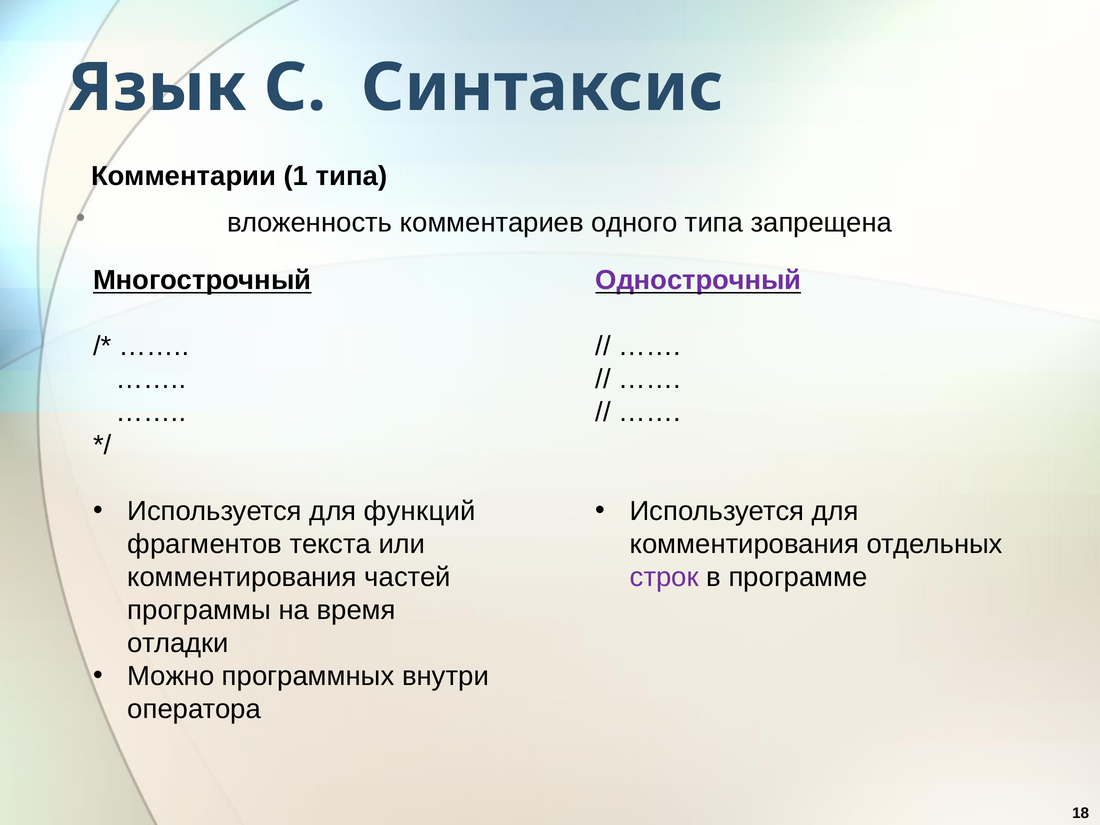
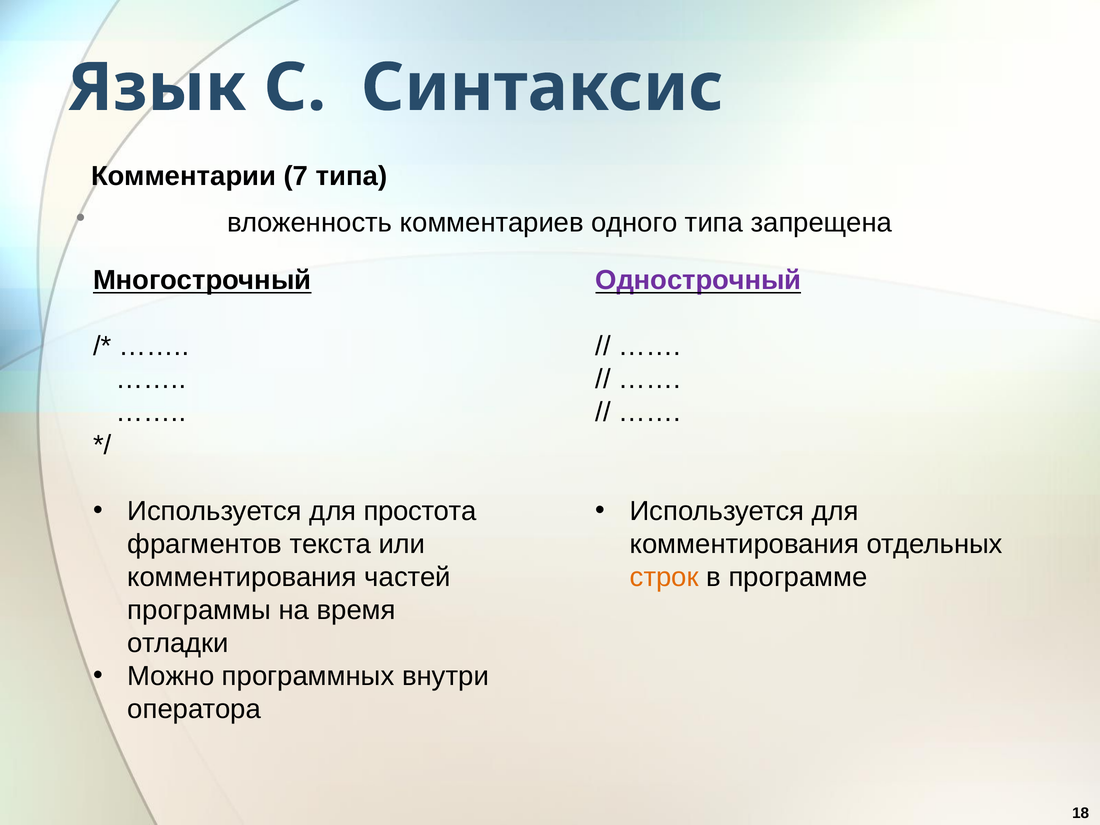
1: 1 -> 7 (296, 176)
функций: функций -> простота (420, 511)
строк colour: purple -> orange (664, 577)
